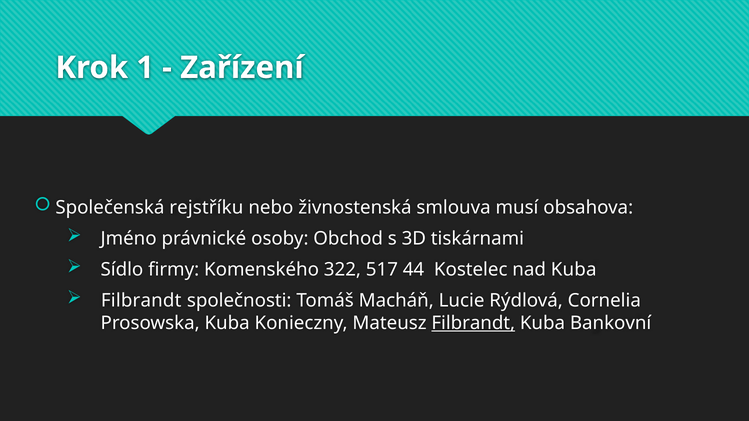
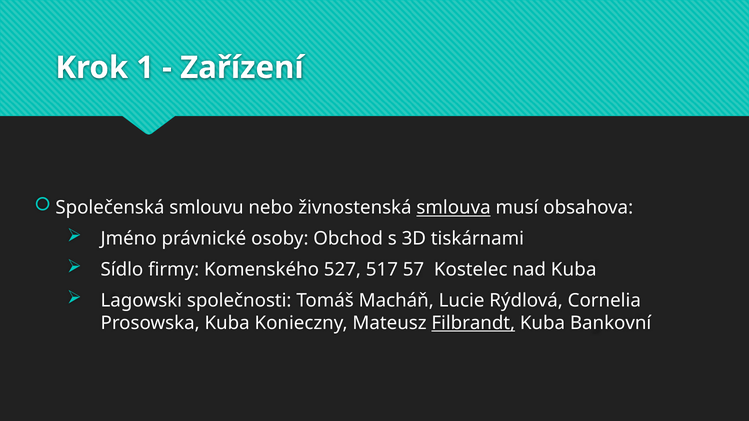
rejstříku: rejstříku -> smlouvu (207, 208)
smlouva underline: none -> present (454, 208)
322: 322 -> 527 (342, 270)
44: 44 -> 57 (414, 270)
Filbrandt: Filbrandt -> Lagowski (141, 301)
